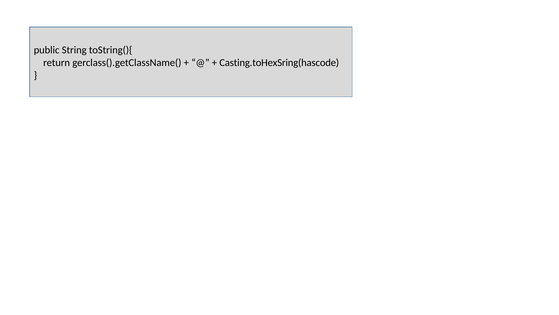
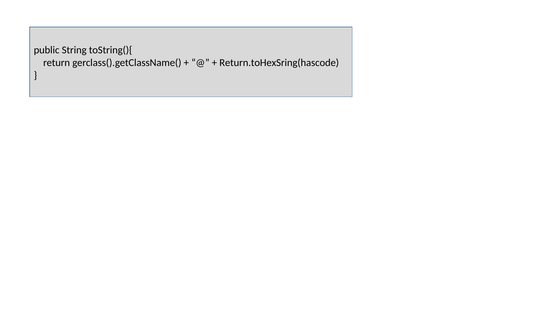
Casting.toHexSring(hascode: Casting.toHexSring(hascode -> Return.toHexSring(hascode (279, 62)
